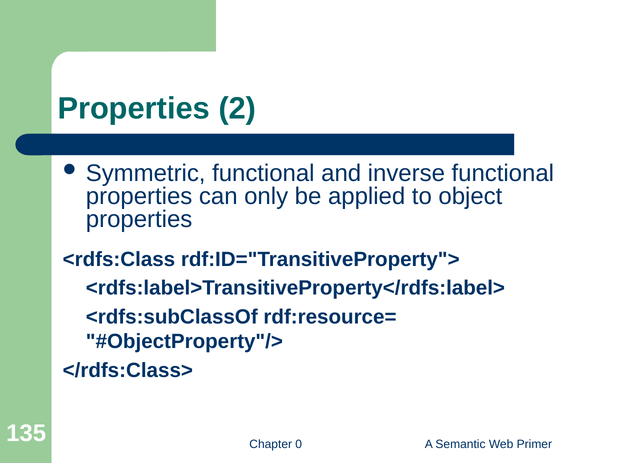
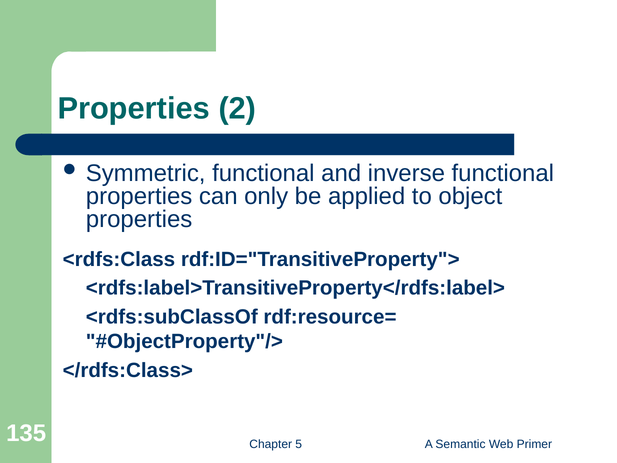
0: 0 -> 5 (299, 444)
